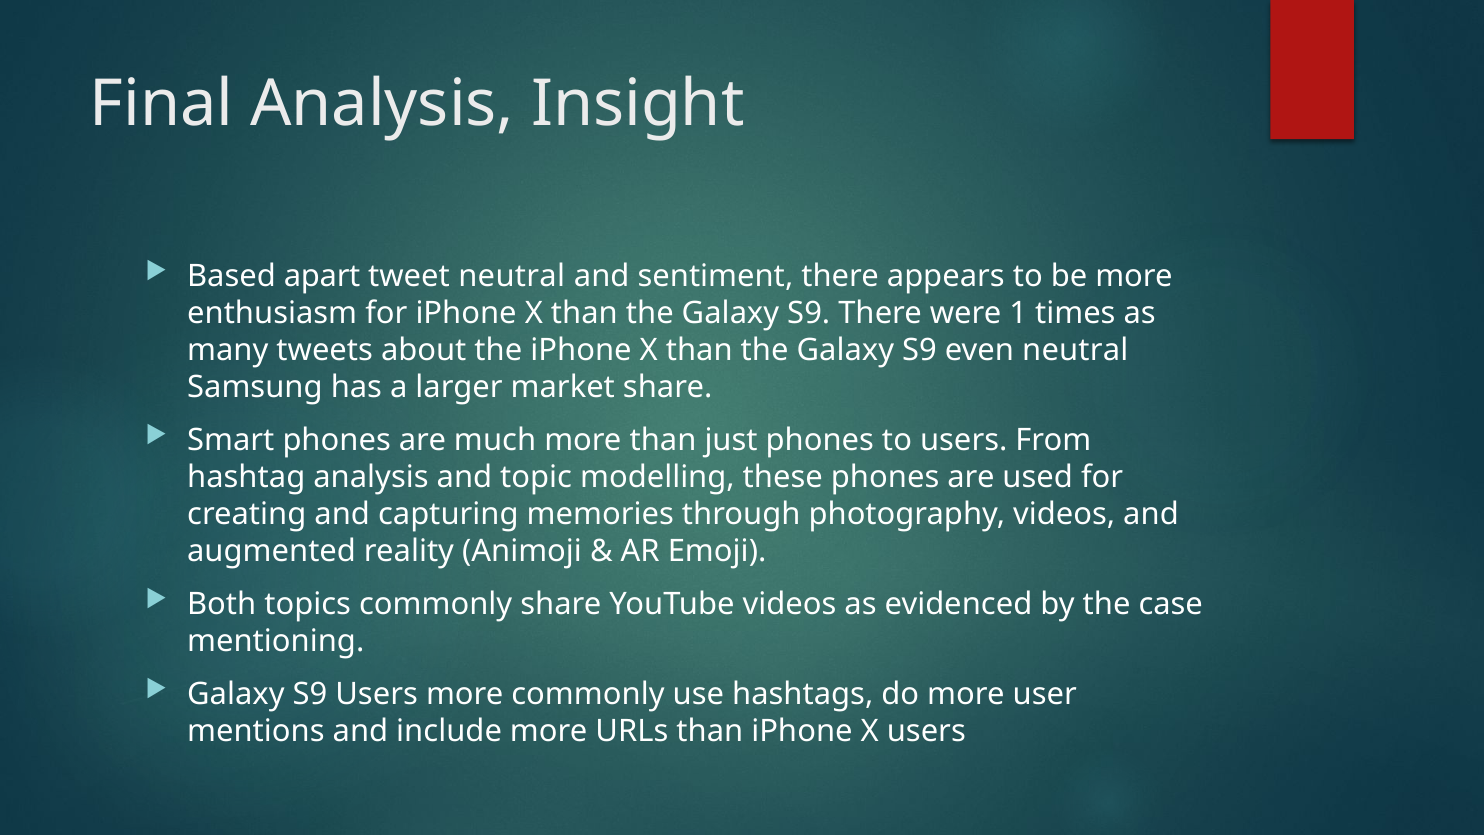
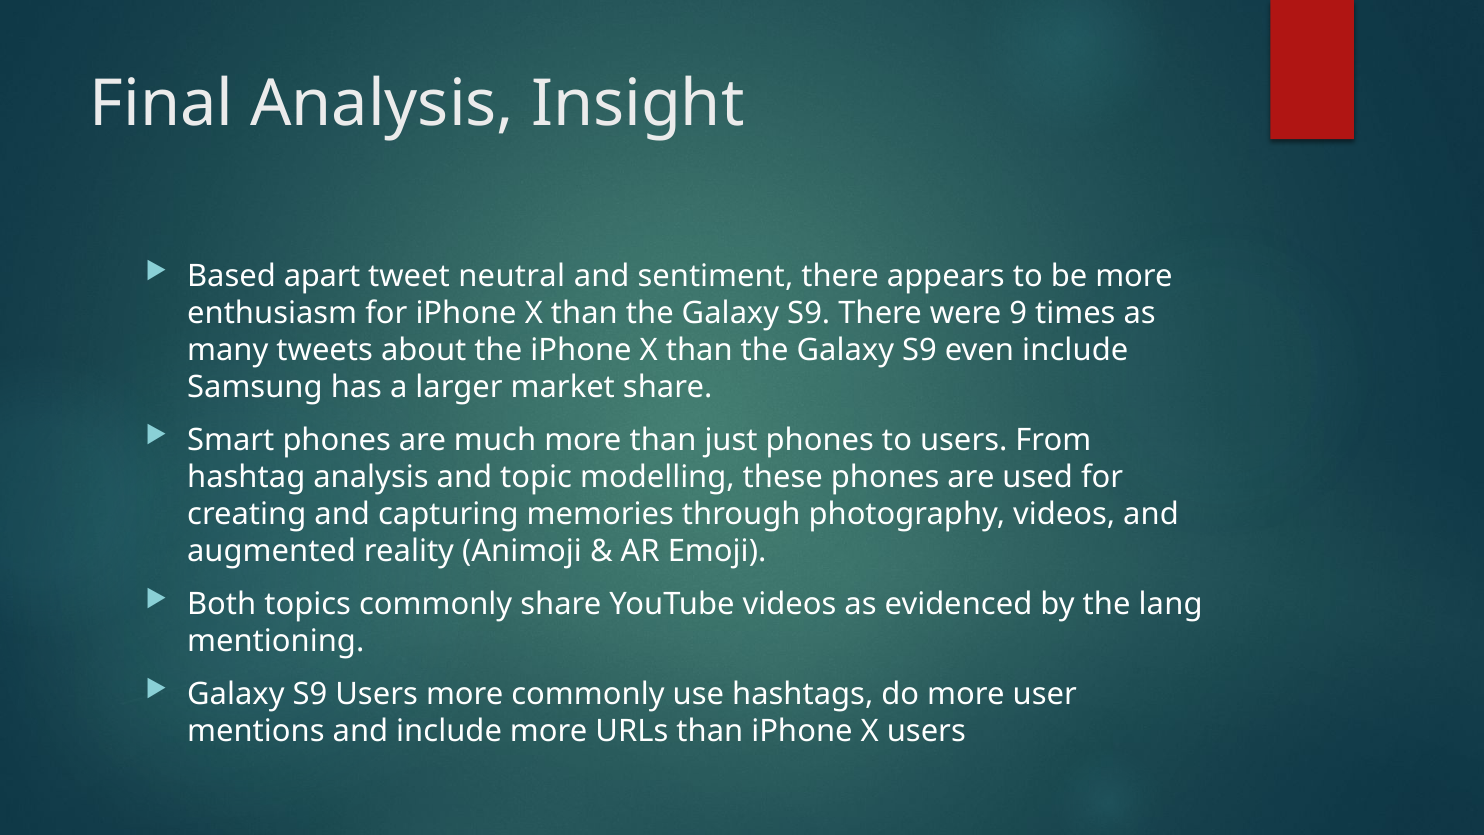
1: 1 -> 9 (1018, 313)
even neutral: neutral -> include (1075, 350)
case: case -> lang (1171, 604)
